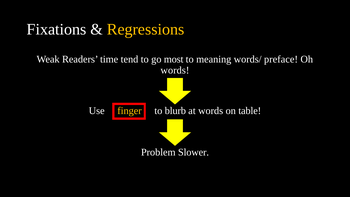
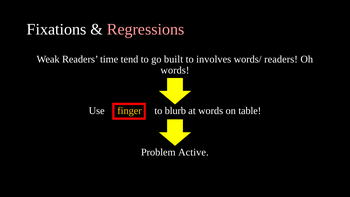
Regressions colour: yellow -> pink (146, 29)
most: most -> built (174, 59)
meaning: meaning -> involves (214, 59)
words/ preface: preface -> readers (281, 59)
Slower: Slower -> Active (193, 152)
